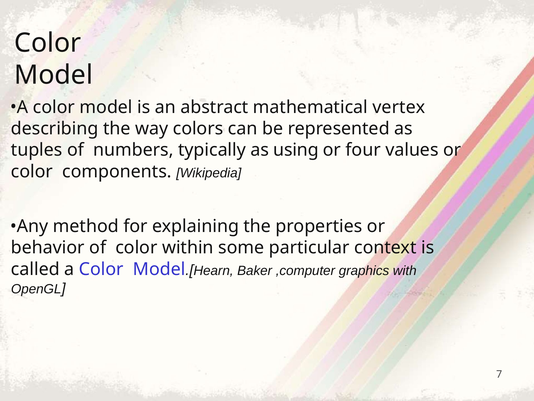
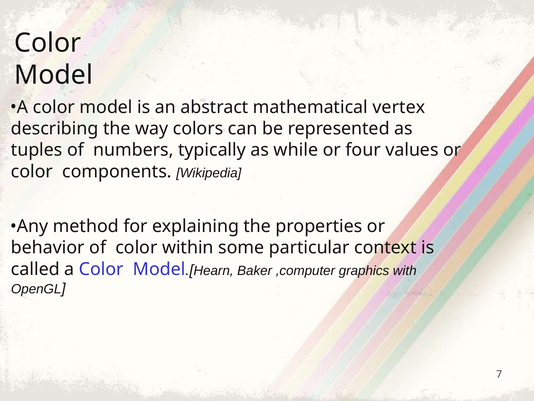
using: using -> while (296, 150)
